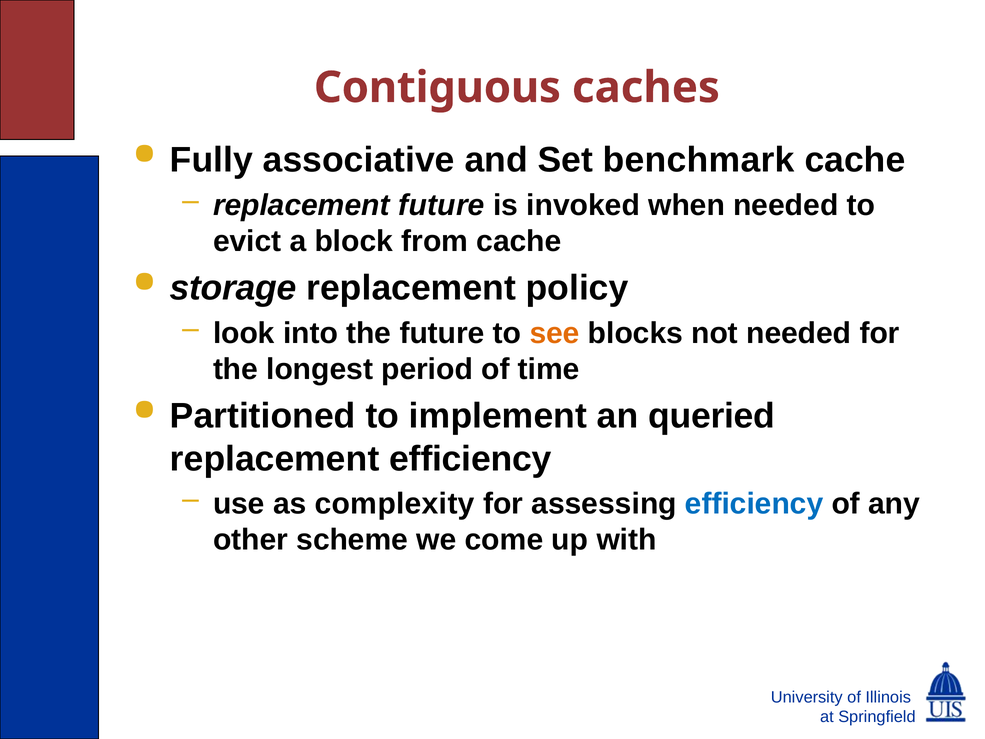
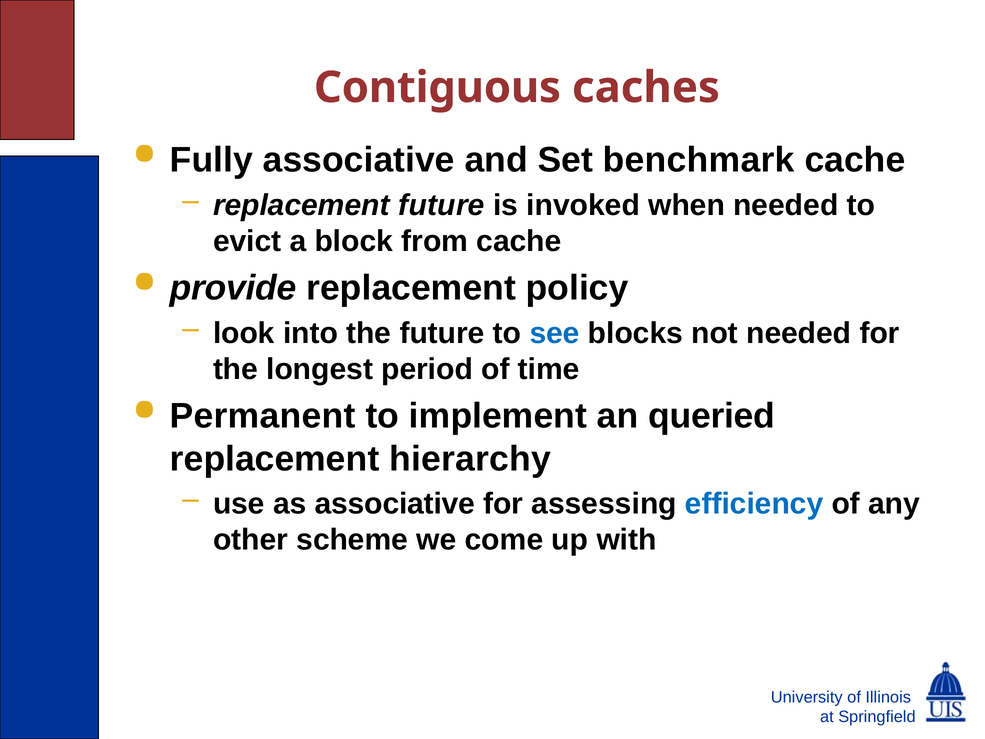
storage: storage -> provide (233, 288)
see colour: orange -> blue (555, 333)
Partitioned: Partitioned -> Permanent (263, 416)
replacement efficiency: efficiency -> hierarchy (470, 459)
as complexity: complexity -> associative (395, 504)
